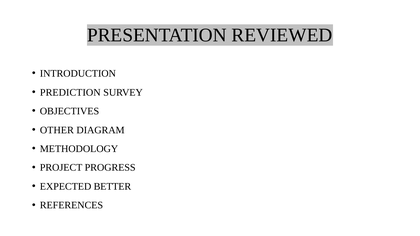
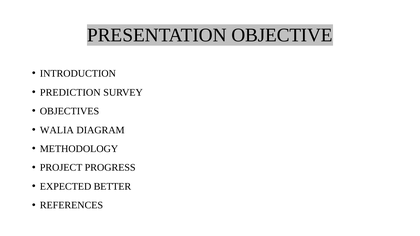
REVIEWED: REVIEWED -> OBJECTIVE (282, 35)
OTHER: OTHER -> WALIA (57, 130)
